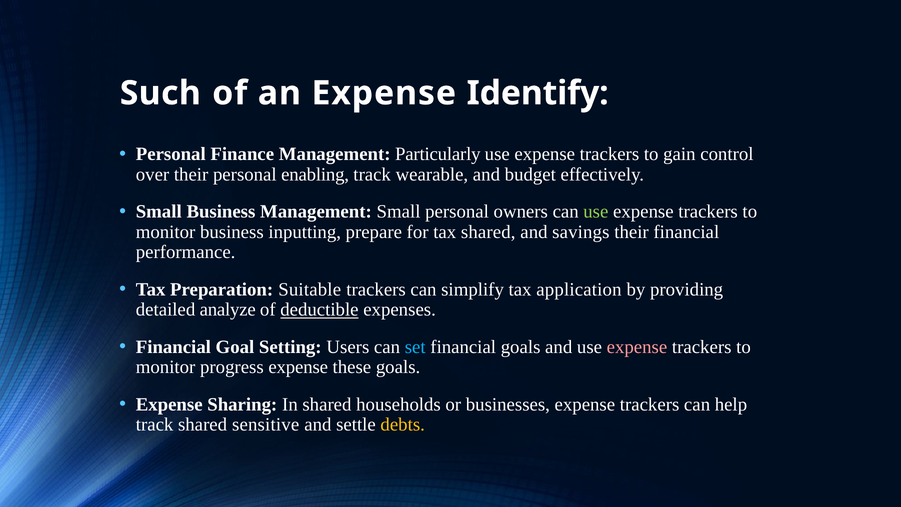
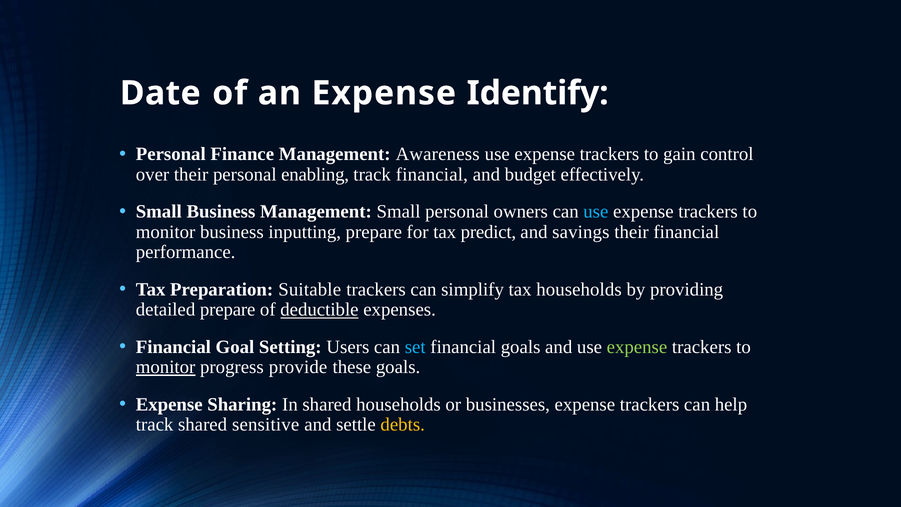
Such: Such -> Date (160, 93)
Particularly: Particularly -> Awareness (438, 154)
track wearable: wearable -> financial (432, 175)
use colour: light green -> light blue (596, 212)
tax shared: shared -> predict (488, 232)
tax application: application -> households (579, 289)
detailed analyze: analyze -> prepare (228, 310)
expense colour: pink -> light green (637, 347)
monitor underline: none -> present (166, 367)
progress expense: expense -> provide (298, 367)
